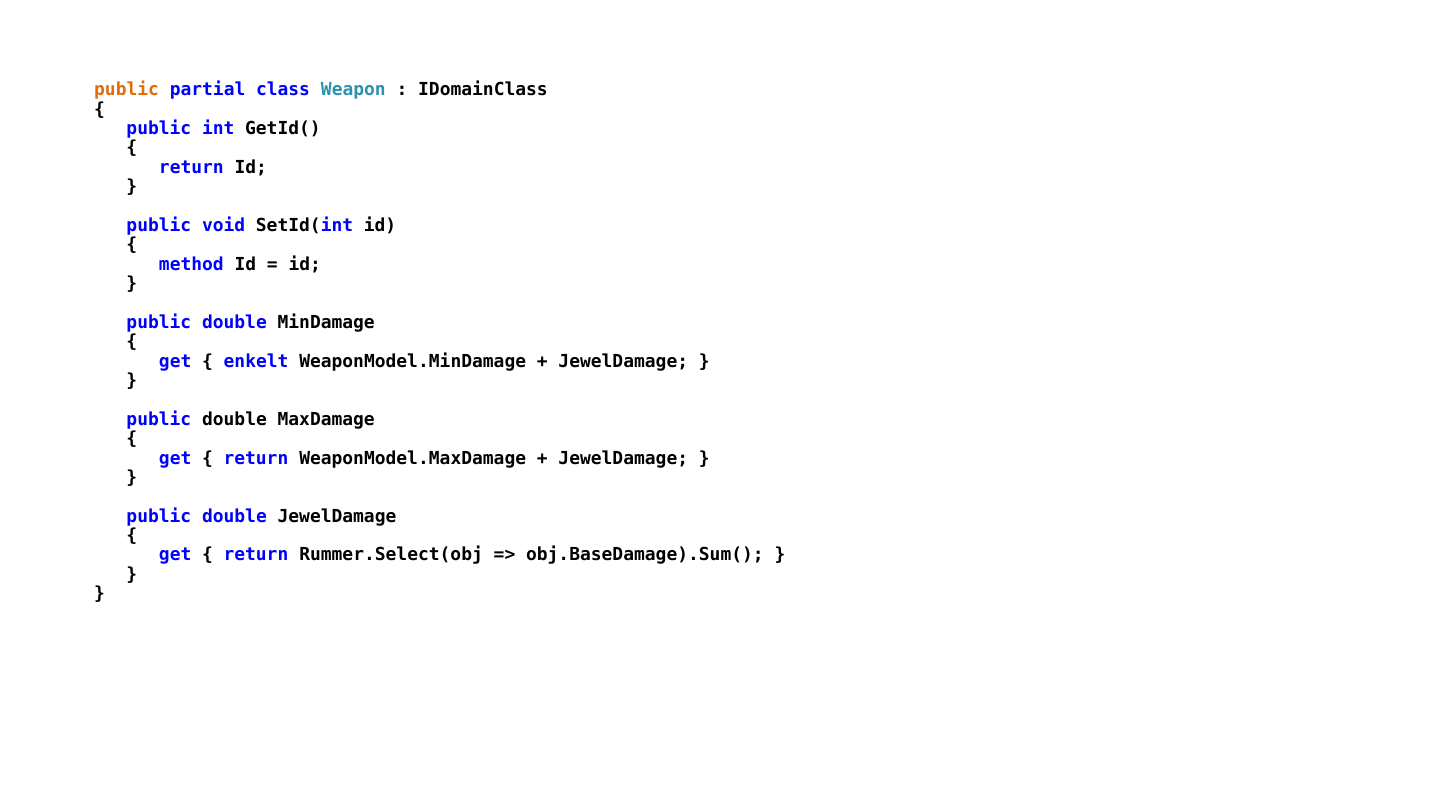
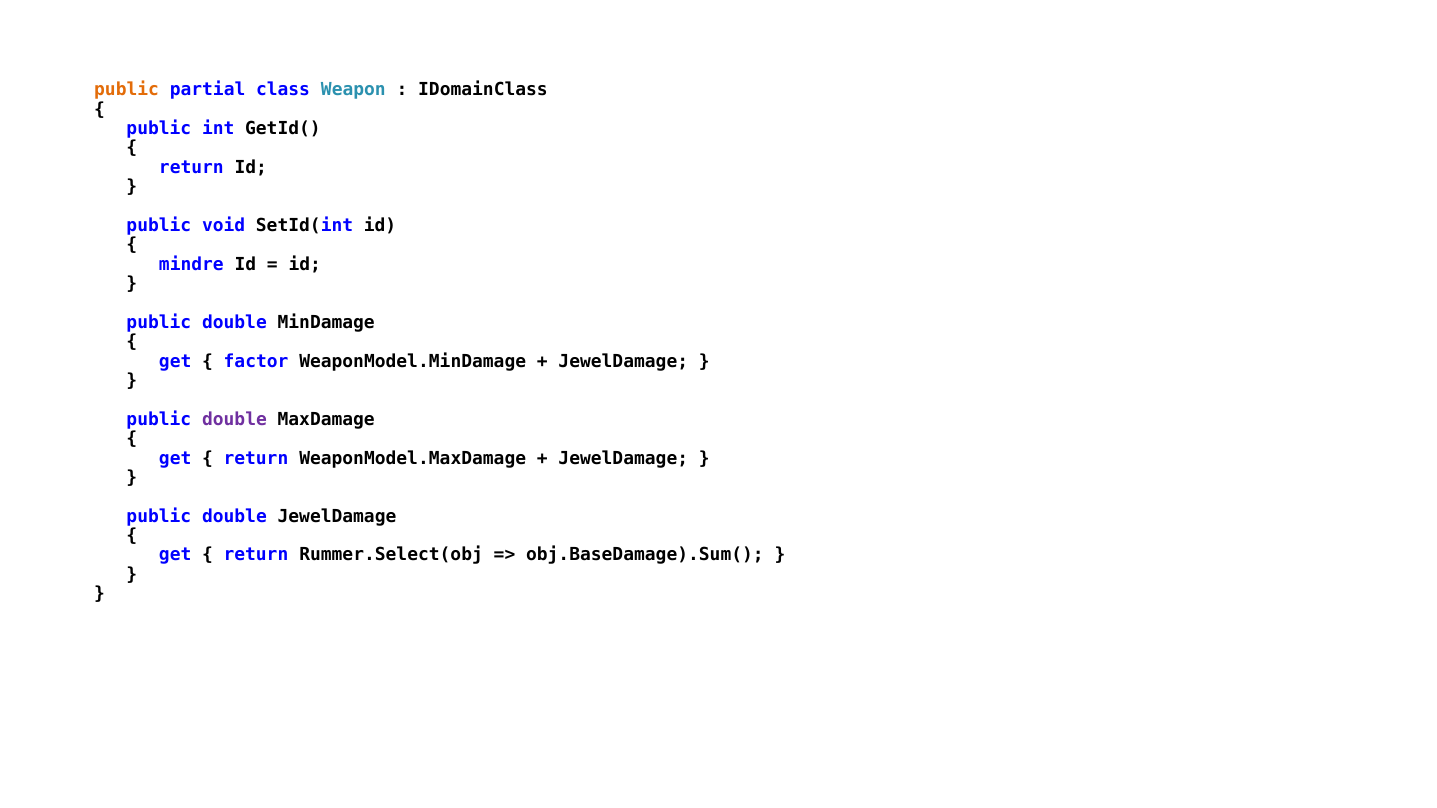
method: method -> mindre (191, 264)
enkelt: enkelt -> factor (256, 361)
double colour: black -> purple (234, 420)
